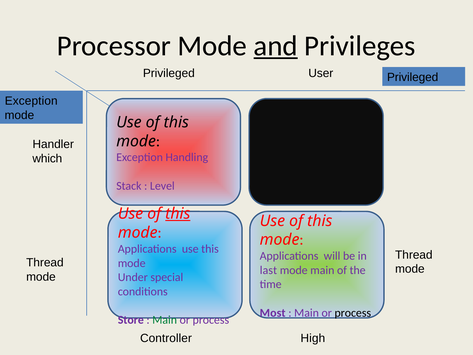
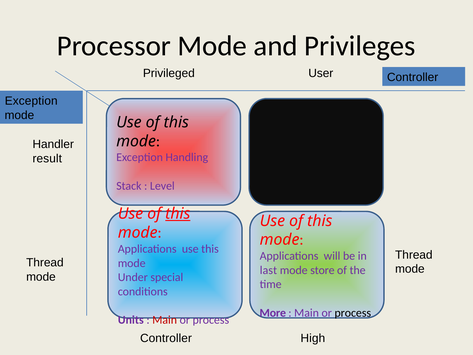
and underline: present -> none (276, 46)
Privileged: Privileged -> Controller (413, 77)
which: which -> result (47, 158)
mode main: main -> store (322, 270)
Most: Most -> More (273, 313)
Store: Store -> Units (131, 320)
Main colour: green -> red (165, 320)
